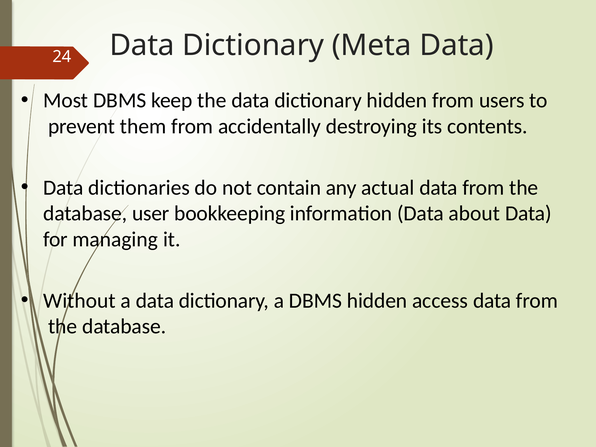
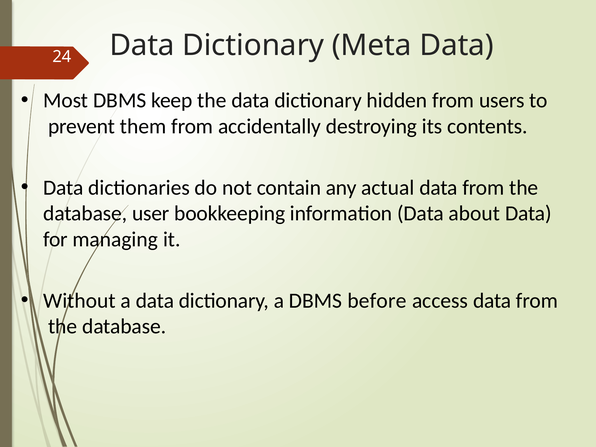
DBMS hidden: hidden -> before (377, 301)
